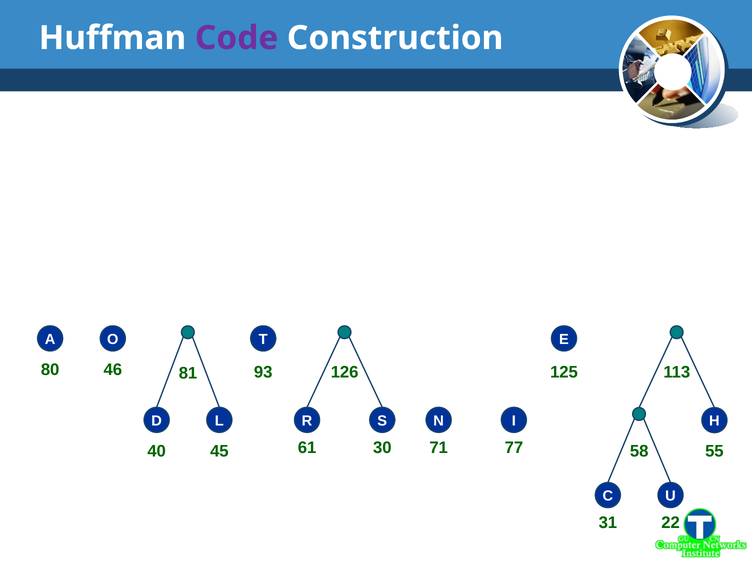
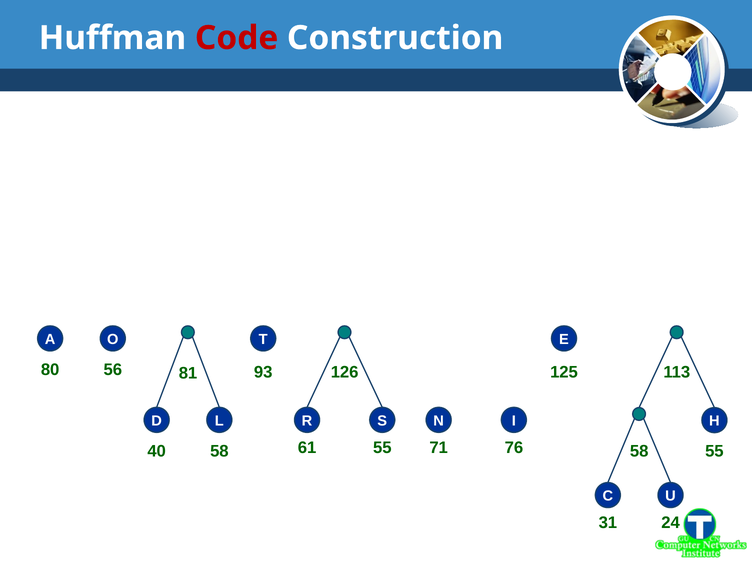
Code colour: purple -> red (237, 38)
46: 46 -> 56 (113, 370)
61 30: 30 -> 55 (382, 447)
77: 77 -> 76 (514, 447)
40 45: 45 -> 58 (219, 451)
22: 22 -> 24 (671, 523)
